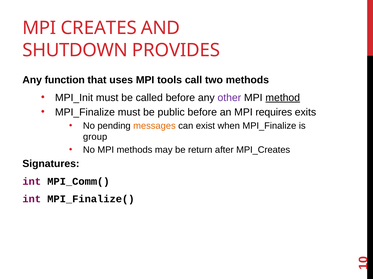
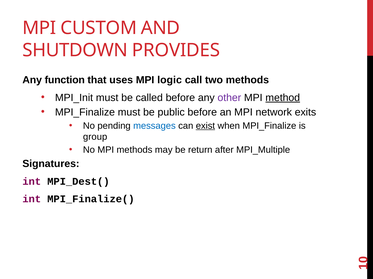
CREATES: CREATES -> CUSTOM (99, 28)
tools: tools -> logic (170, 80)
requires: requires -> network (274, 112)
messages colour: orange -> blue (154, 126)
exist underline: none -> present (205, 126)
MPI_Creates: MPI_Creates -> MPI_Multiple (263, 150)
MPI_Comm(: MPI_Comm( -> MPI_Dest( (78, 182)
